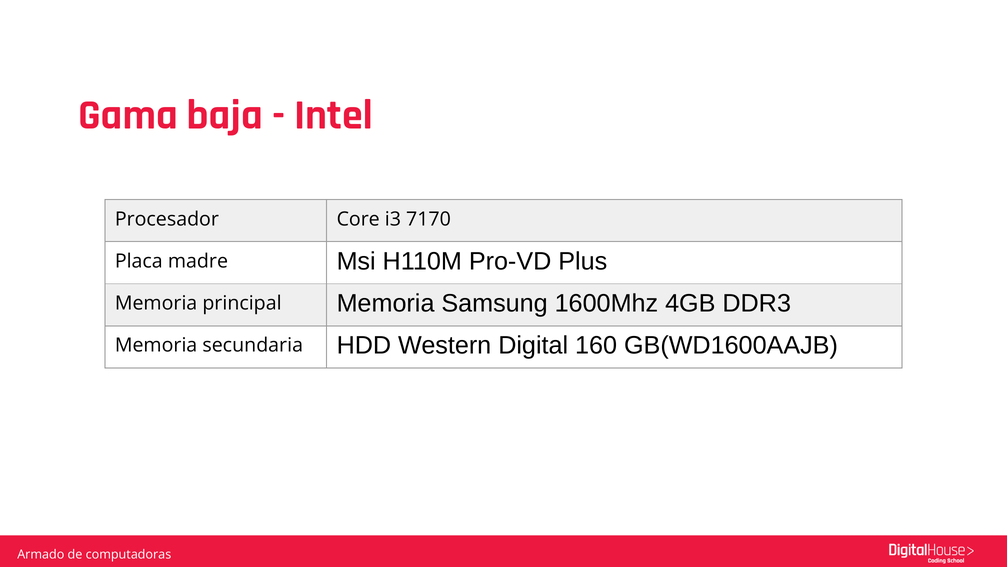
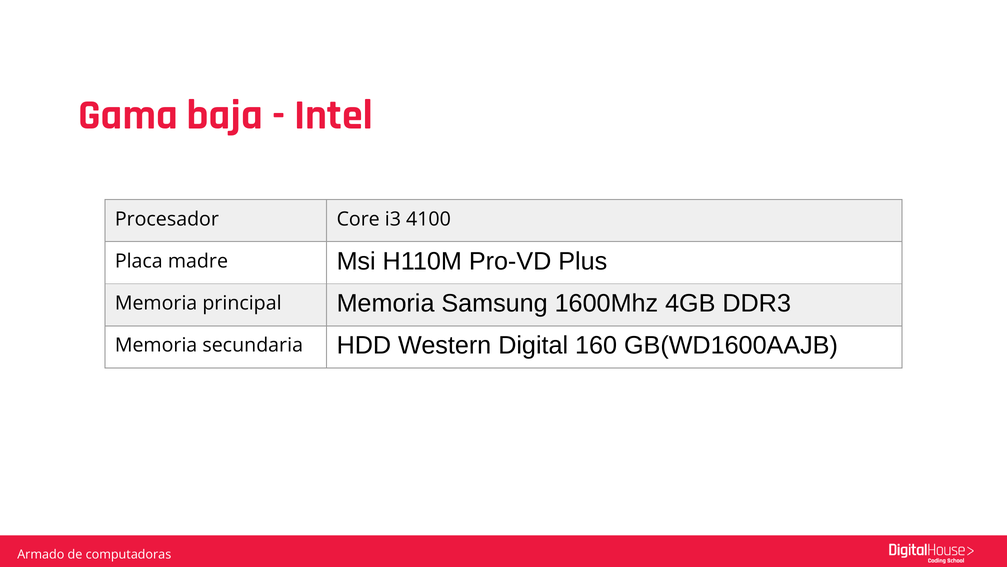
7170: 7170 -> 4100 (428, 219)
